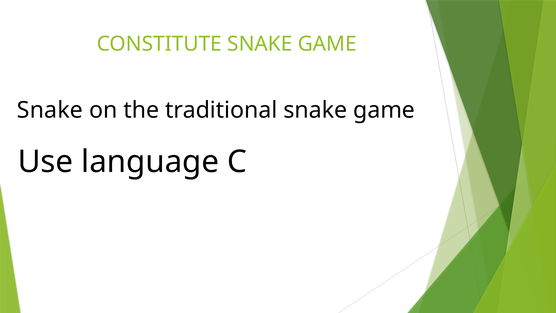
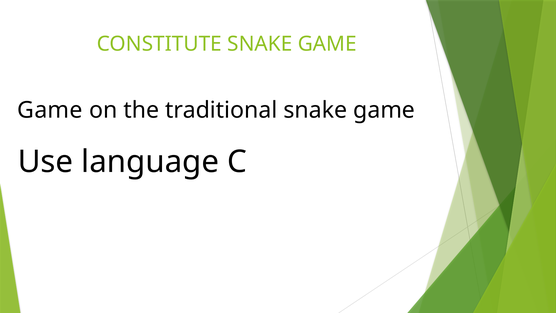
Snake: Snake -> Game (50, 110)
